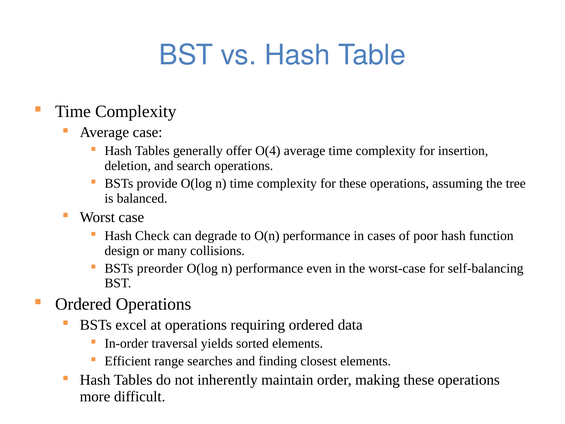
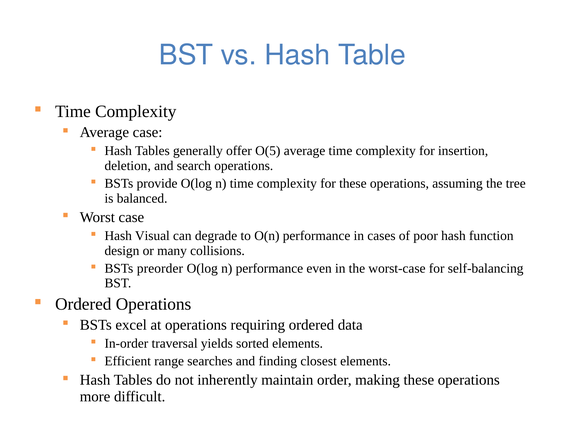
O(4: O(4 -> O(5 (268, 151)
Check: Check -> Visual (152, 236)
